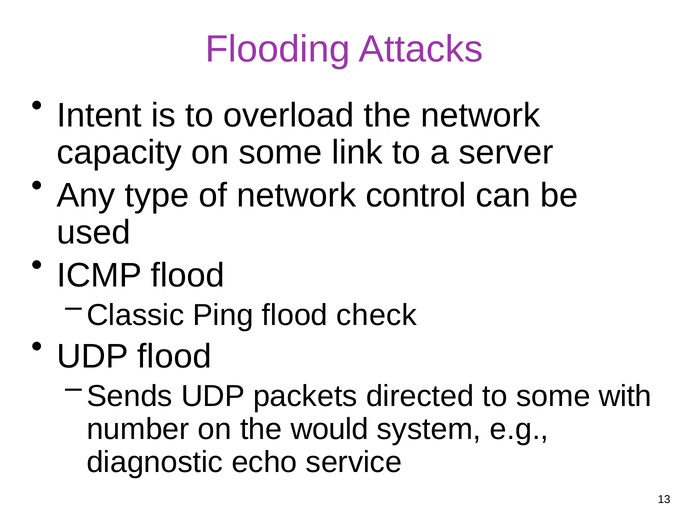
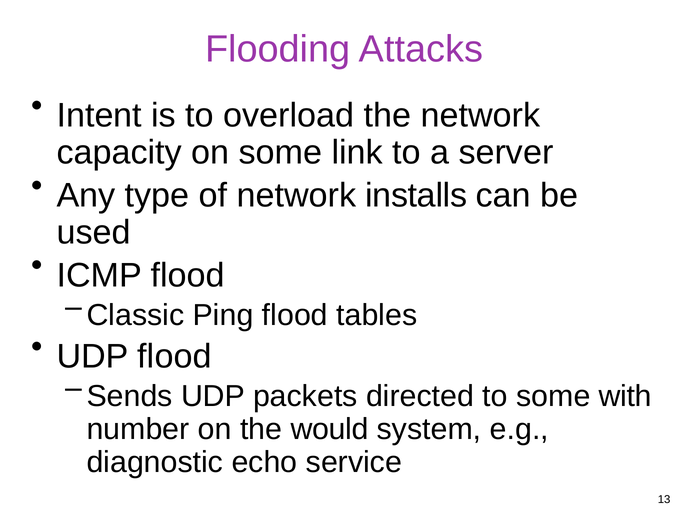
control: control -> installs (416, 196)
check: check -> tables (377, 315)
